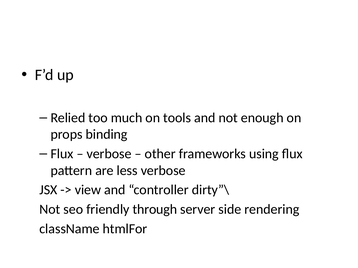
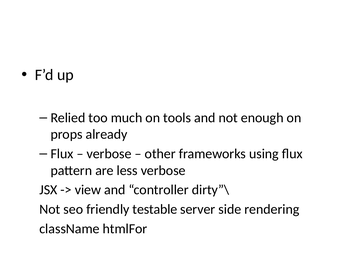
binding: binding -> already (107, 135)
through: through -> testable (155, 210)
